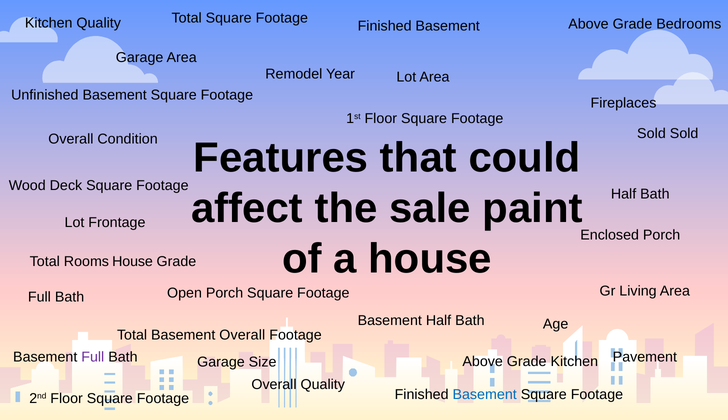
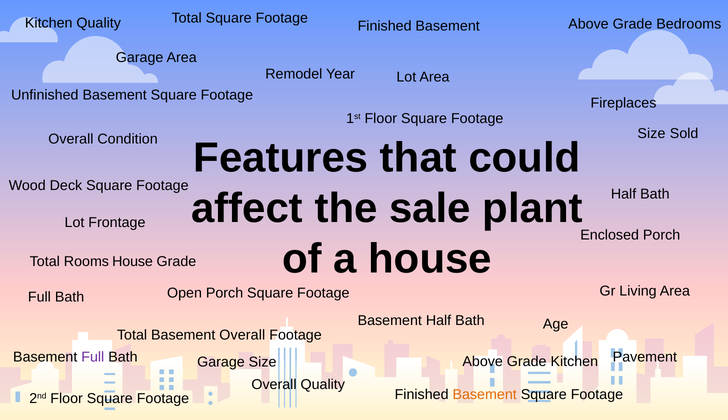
Sold: Sold -> Size (651, 133)
paint: paint -> plant (533, 208)
Basement colour: blue -> orange (485, 394)
